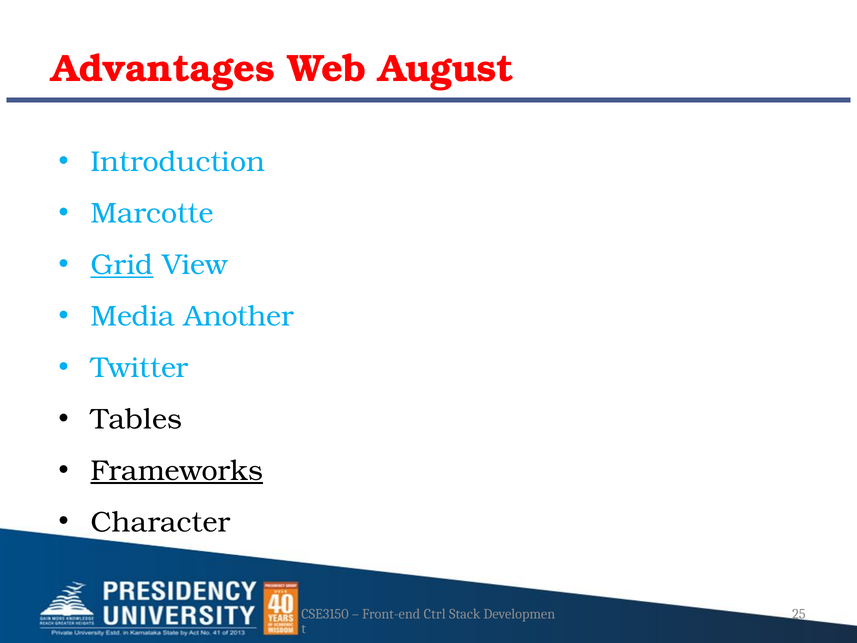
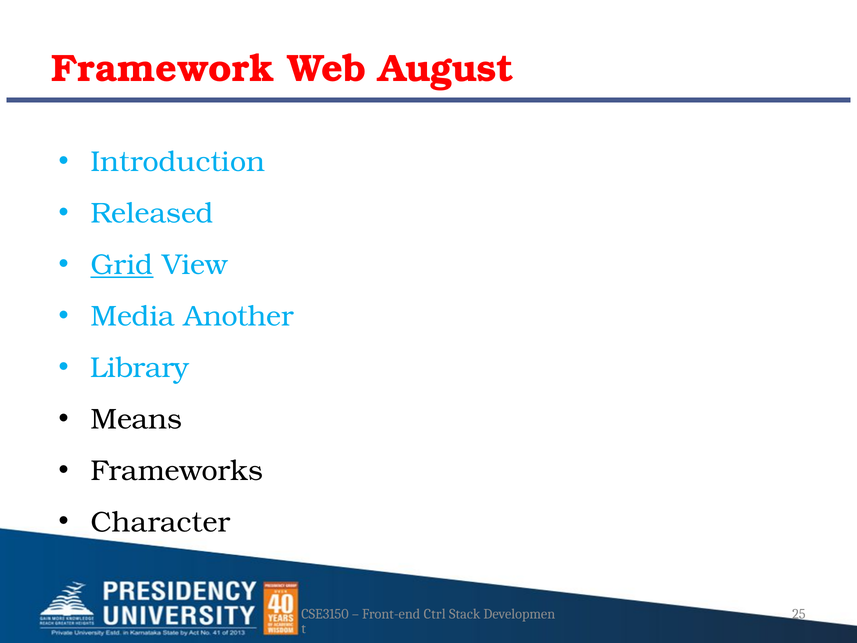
Advantages: Advantages -> Framework (163, 69)
Marcotte: Marcotte -> Released (152, 213)
Twitter: Twitter -> Library (140, 368)
Tables: Tables -> Means (136, 419)
Frameworks underline: present -> none (177, 470)
